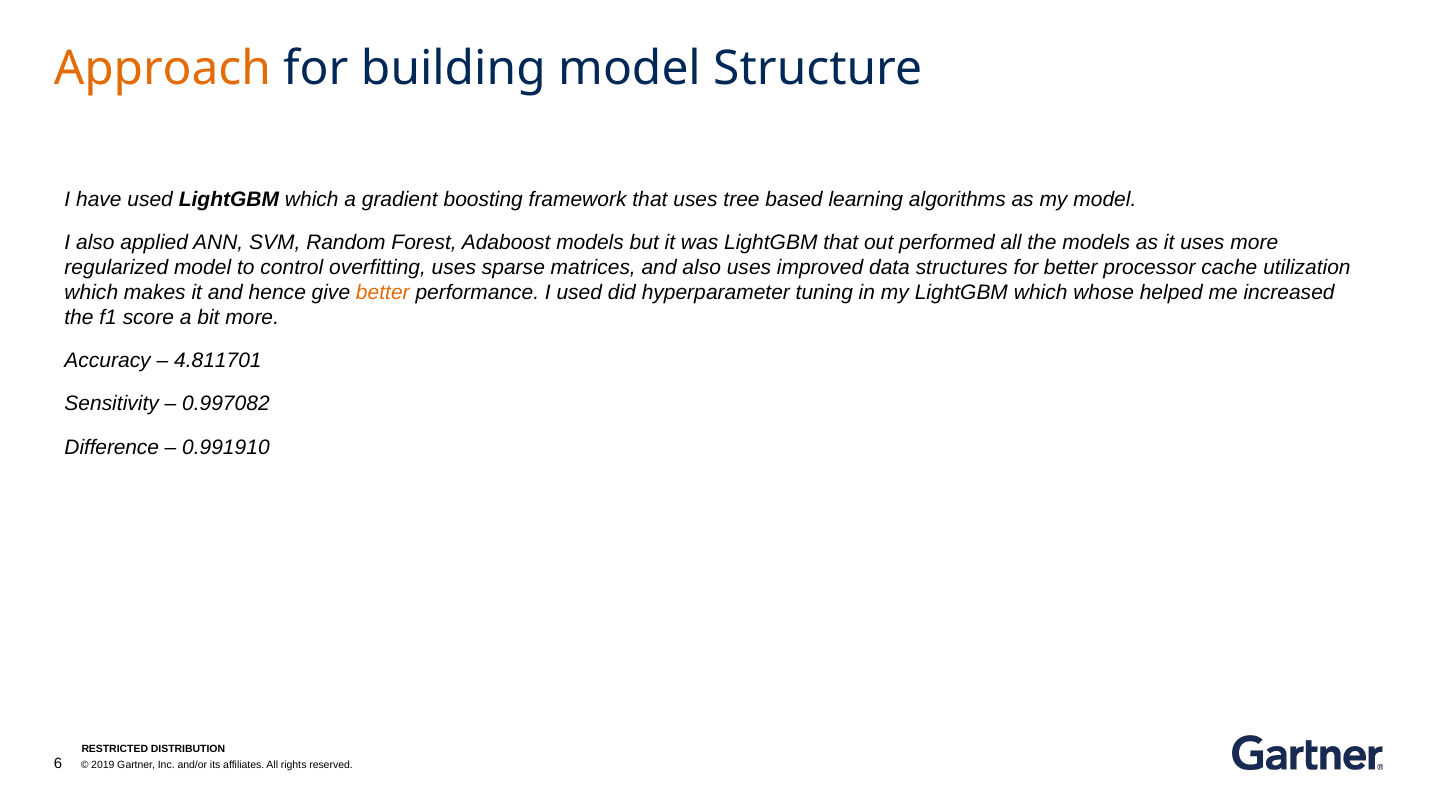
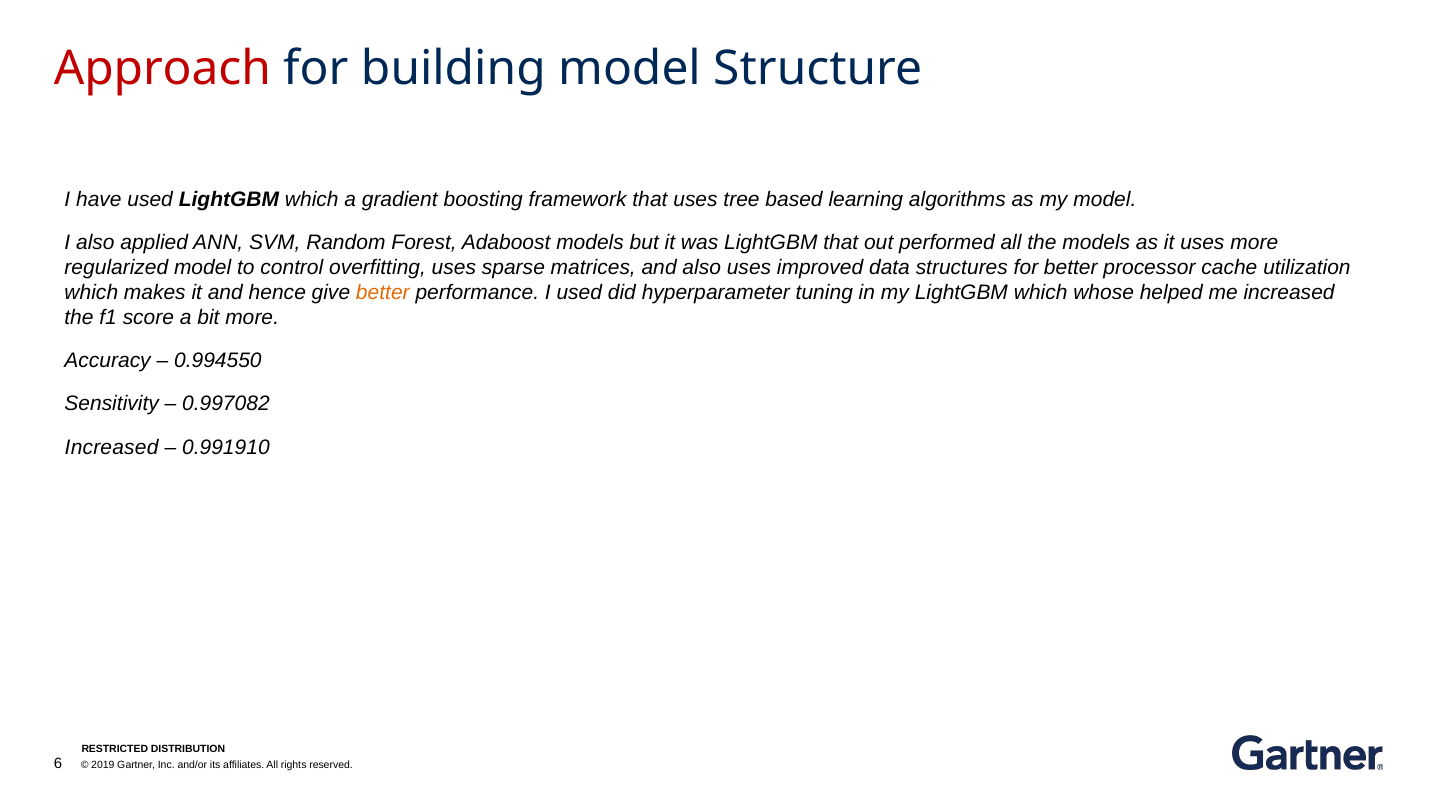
Approach colour: orange -> red (162, 69)
4.811701: 4.811701 -> 0.994550 (218, 361)
Difference: Difference -> Increased (112, 447)
